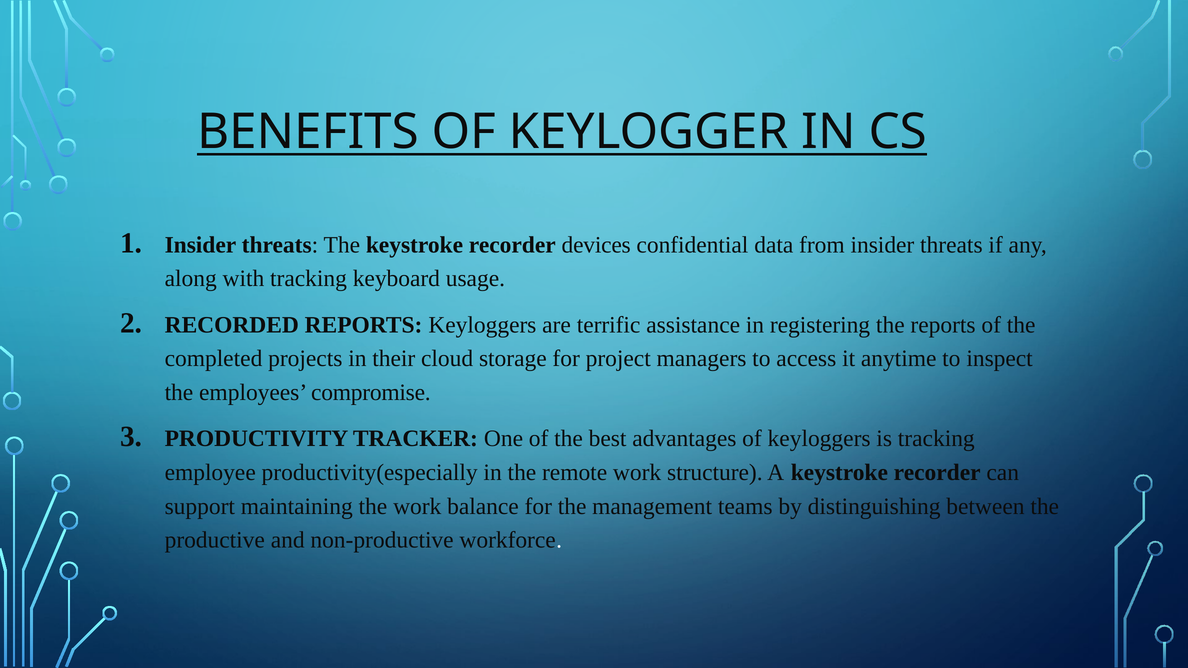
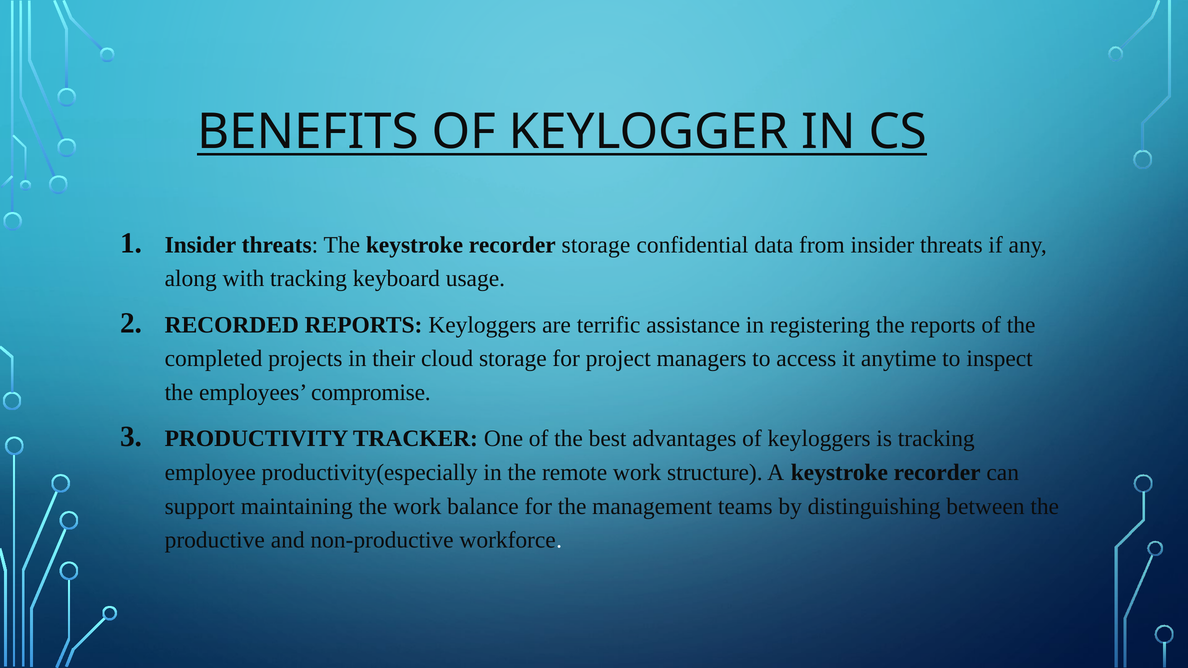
recorder devices: devices -> storage (596, 245)
